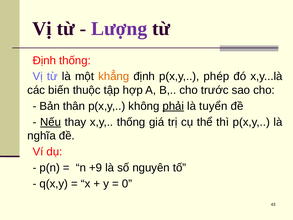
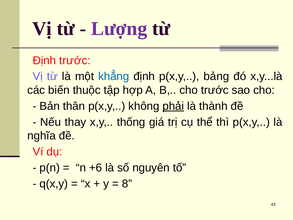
Định thống: thống -> trước (75, 60)
khẳng colour: orange -> blue (114, 76)
phép: phép -> bảng (216, 76)
tuyển: tuyển -> thành (213, 106)
Nếu underline: present -> none (51, 122)
+9: +9 -> +6 (96, 168)
0: 0 -> 8 (127, 184)
